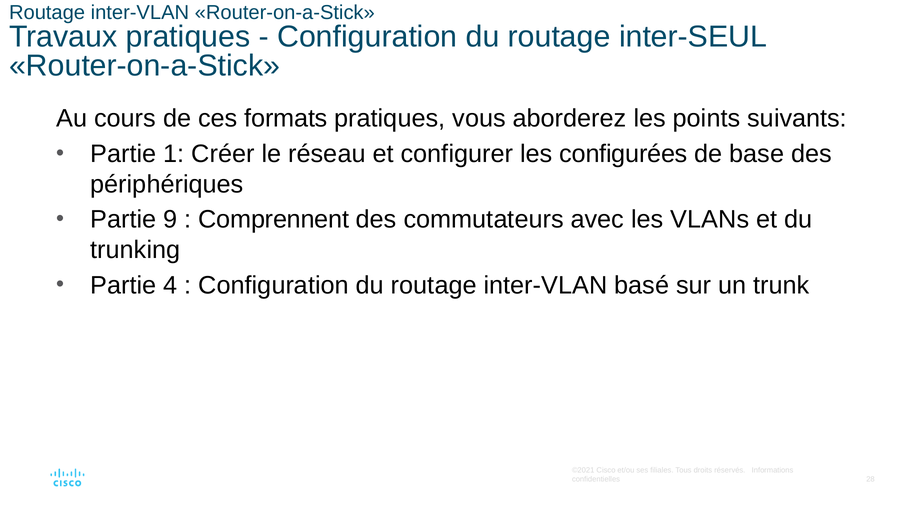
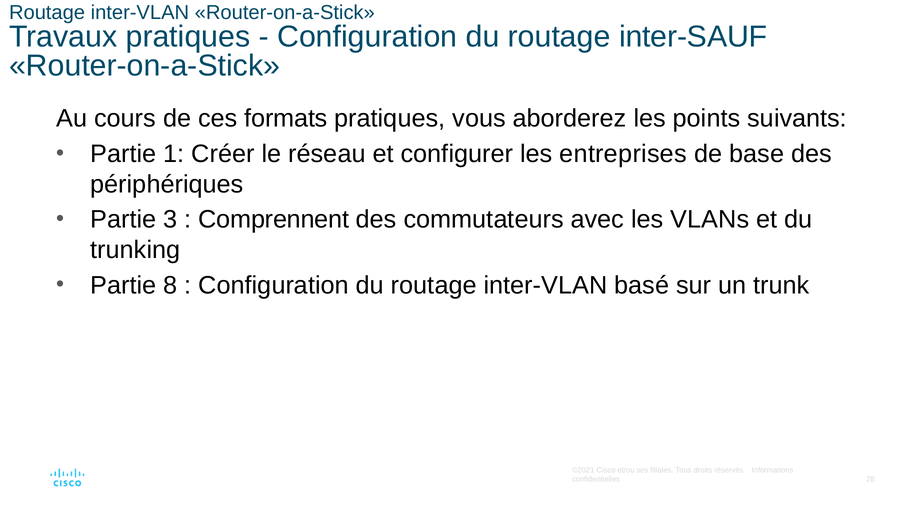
inter-SEUL: inter-SEUL -> inter-SAUF (693, 37)
configurées: configurées -> entreprises (623, 154)
9: 9 -> 3 (170, 220)
4: 4 -> 8 (170, 285)
